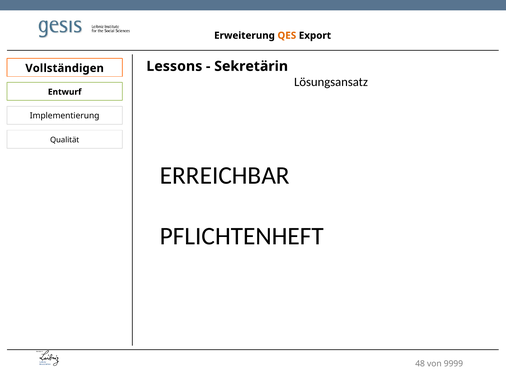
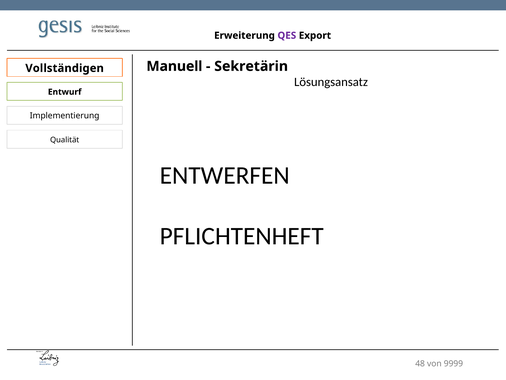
QES colour: orange -> purple (287, 35)
Lessons: Lessons -> Manuell (174, 66)
ERREICHBAR: ERREICHBAR -> ENTWERFEN (225, 175)
